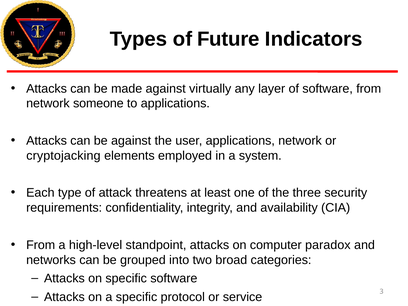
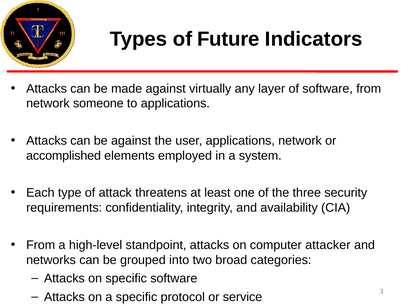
cryptojacking: cryptojacking -> accomplished (64, 156)
paradox: paradox -> attacker (328, 245)
